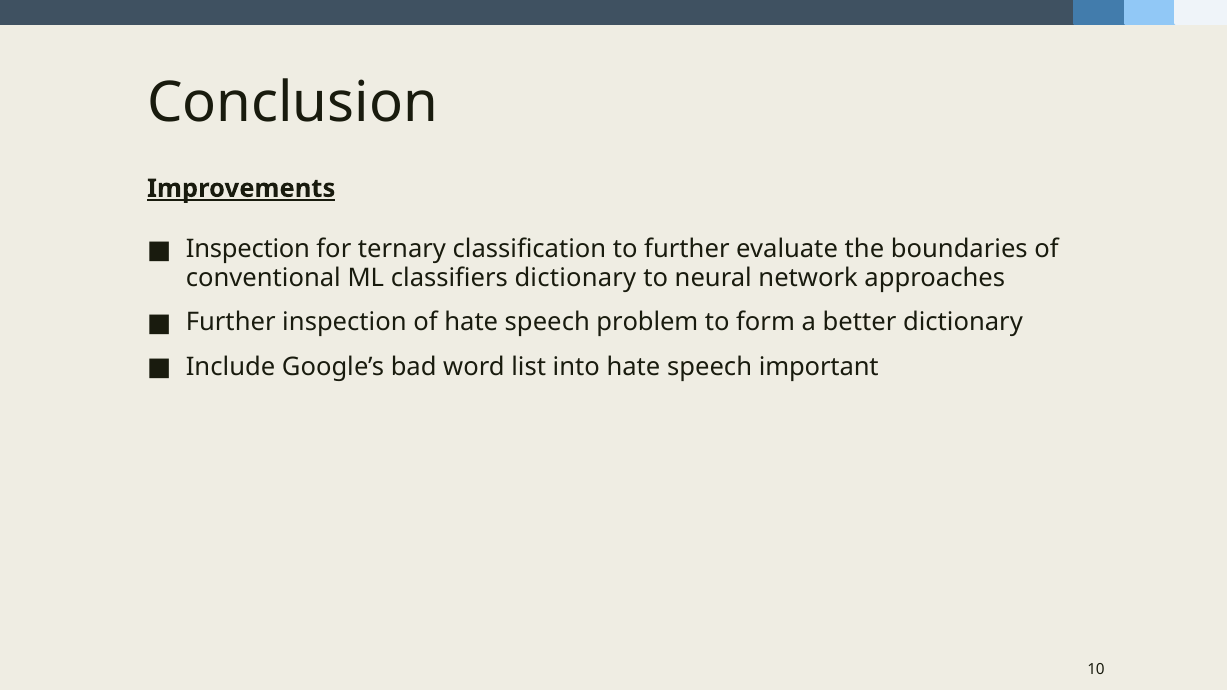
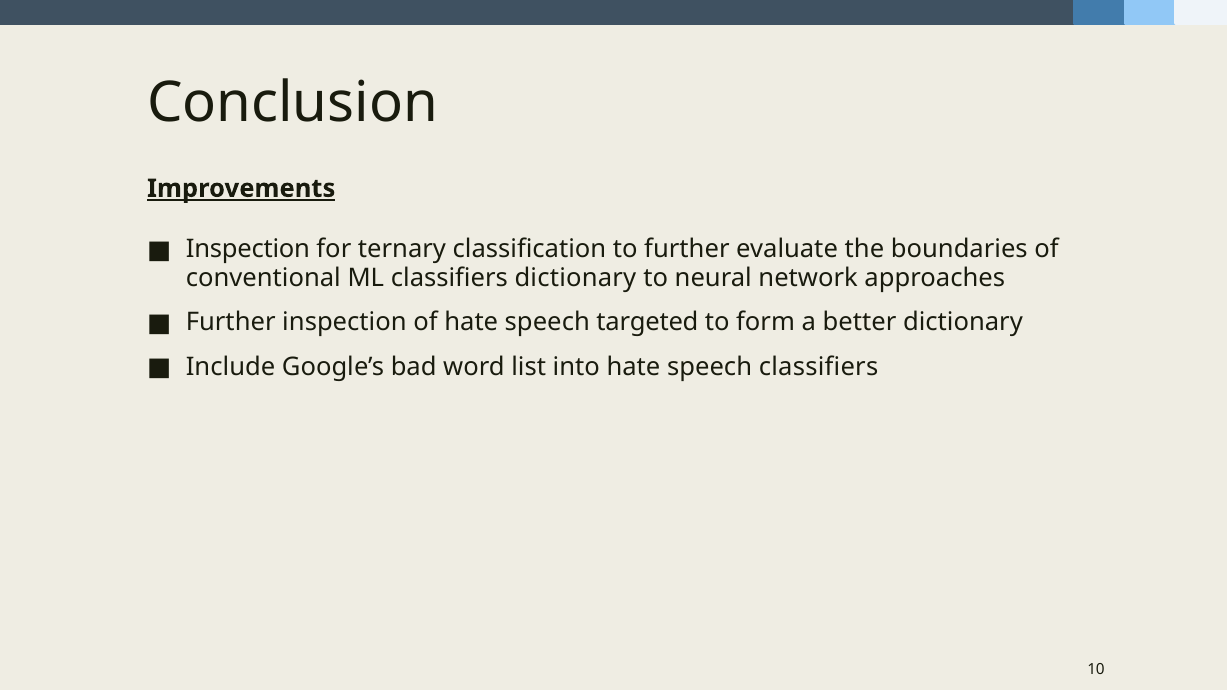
problem: problem -> targeted (647, 322)
speech important: important -> classifiers (819, 367)
